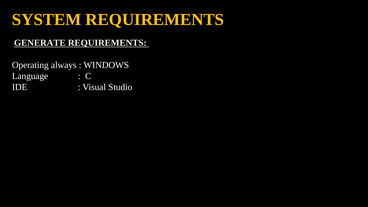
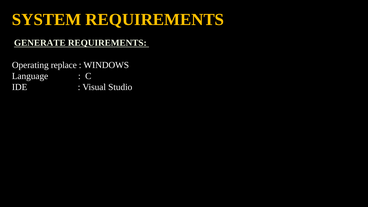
always: always -> replace (64, 65)
